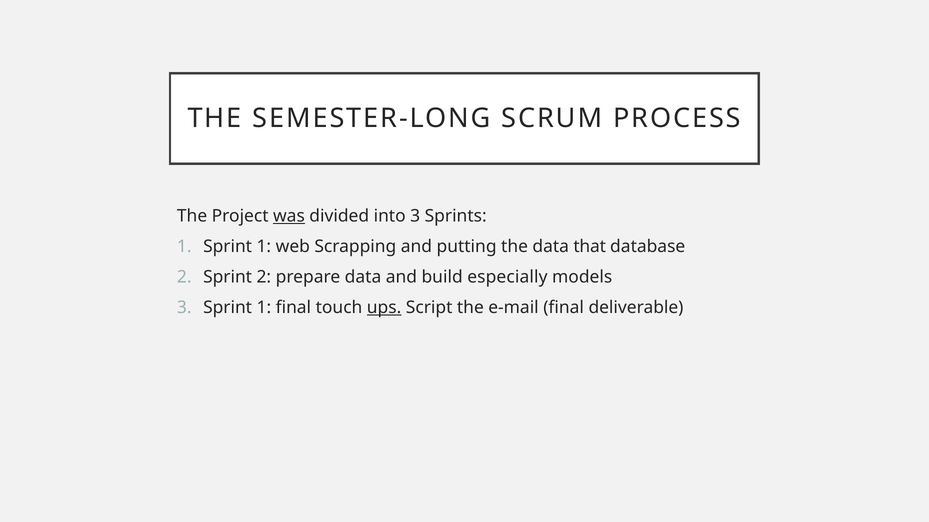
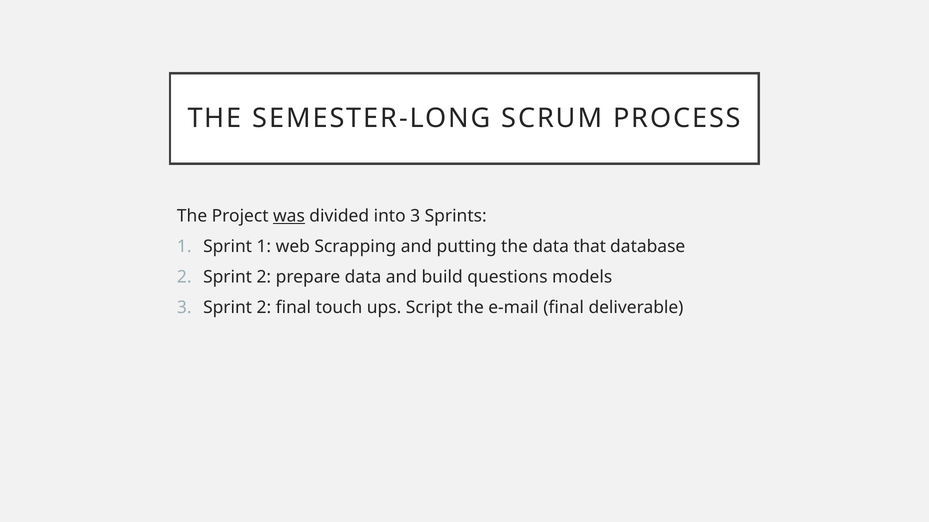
especially: especially -> questions (507, 277)
3 Sprint 1: 1 -> 2 (264, 308)
ups underline: present -> none (384, 308)
